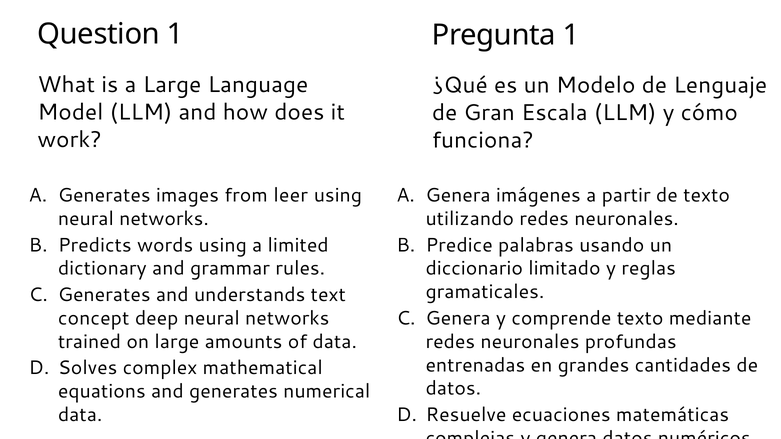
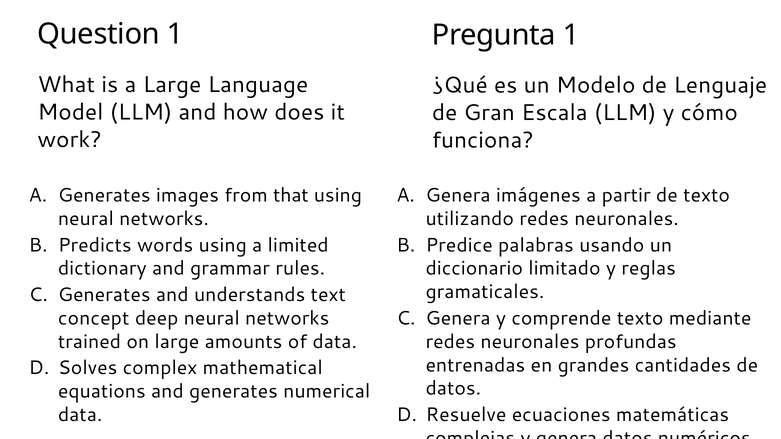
leer: leer -> that (291, 195)
